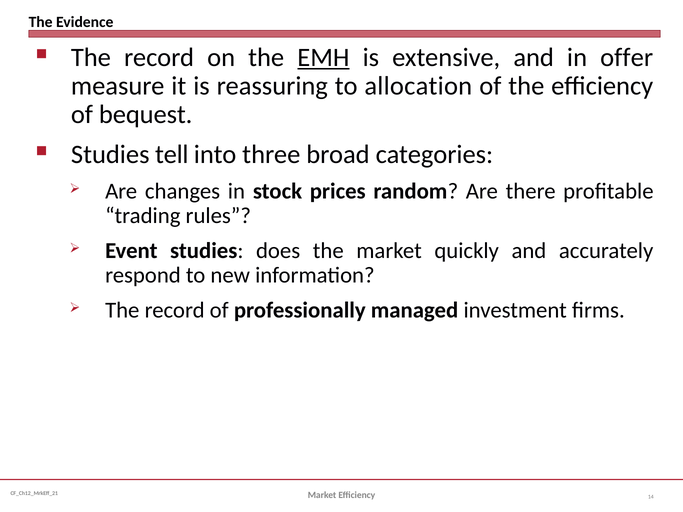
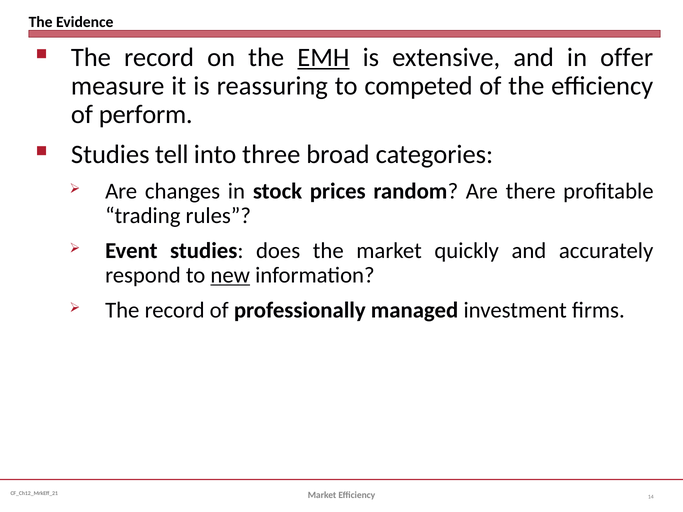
allocation: allocation -> competed (419, 86)
bequest: bequest -> perform (146, 115)
new underline: none -> present (230, 275)
